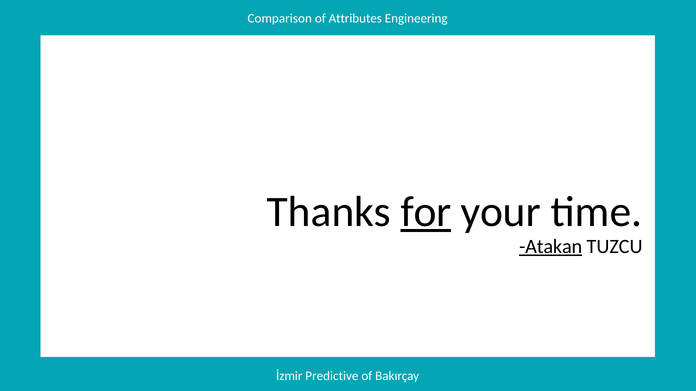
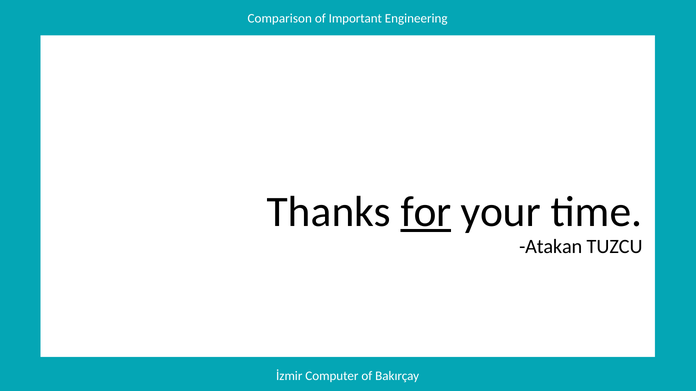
Attributes: Attributes -> Important (355, 18)
Atakan underline: present -> none (551, 247)
Predictive: Predictive -> Computer (332, 376)
